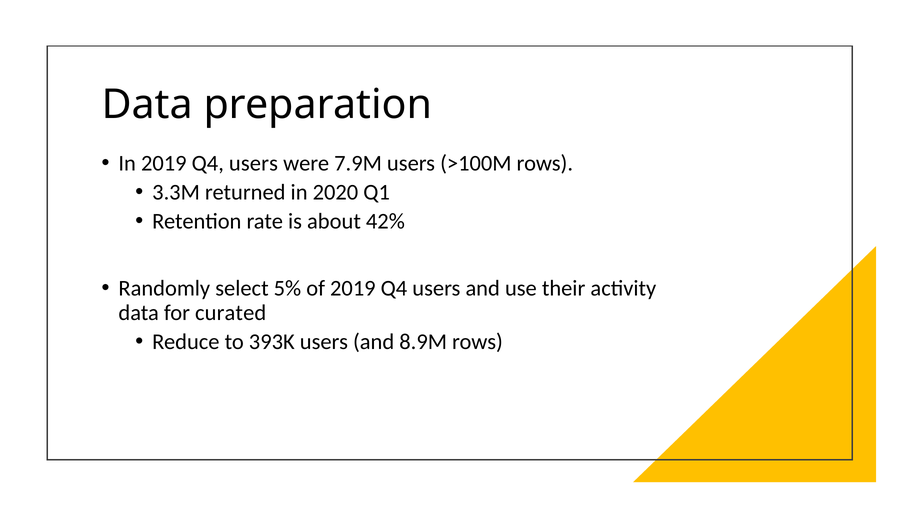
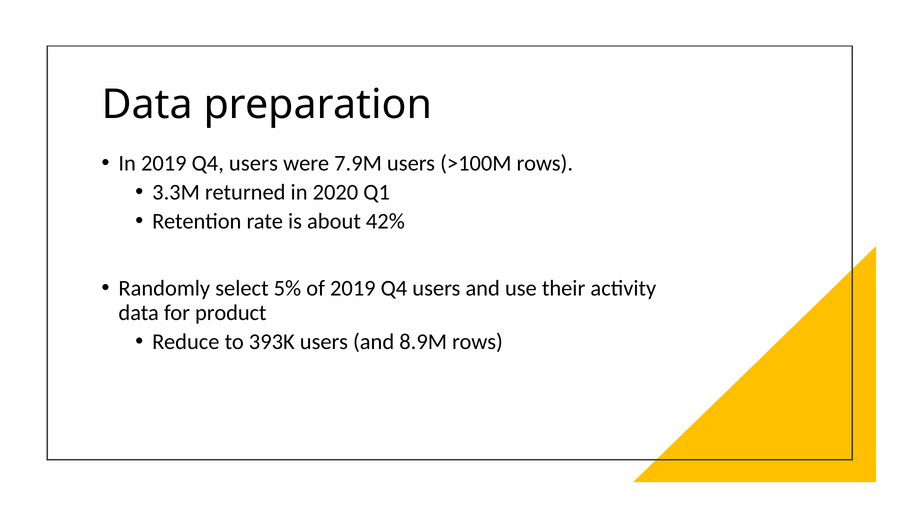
curated: curated -> product (231, 313)
